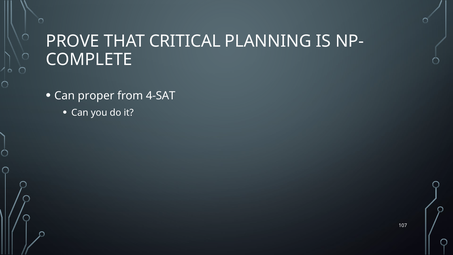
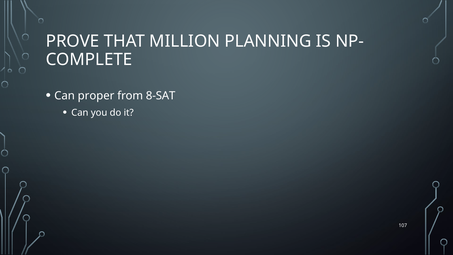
CRITICAL: CRITICAL -> MILLION (185, 41)
4-SAT: 4-SAT -> 8-SAT (161, 96)
